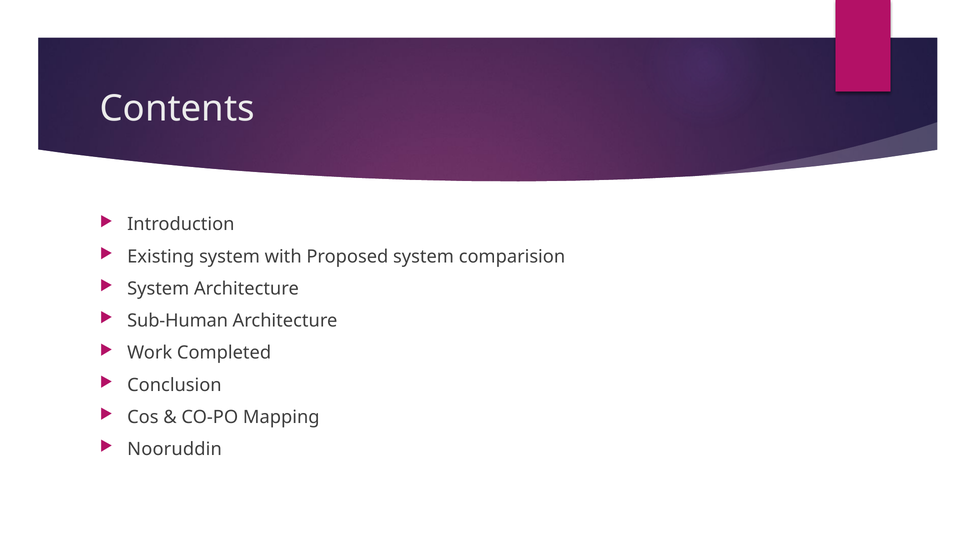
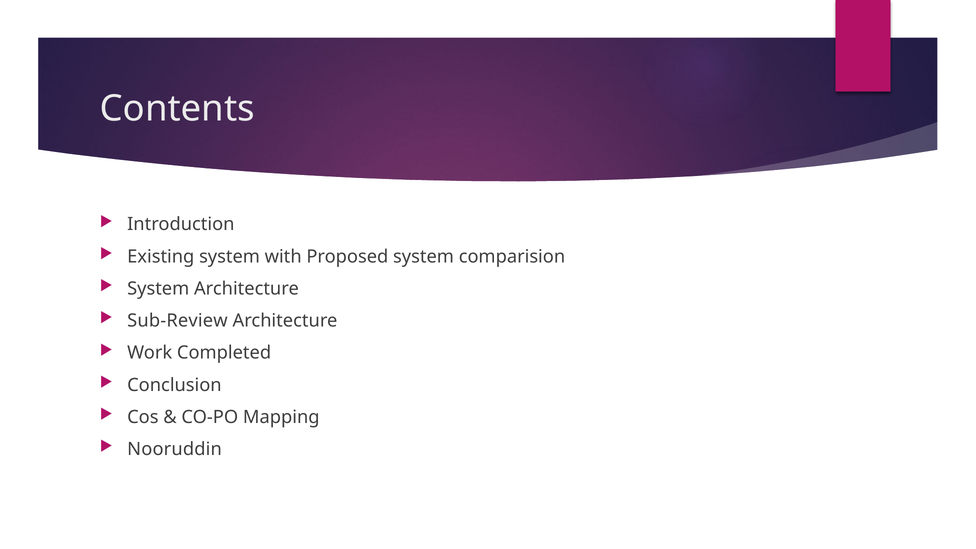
Sub-Human: Sub-Human -> Sub-Review (177, 321)
